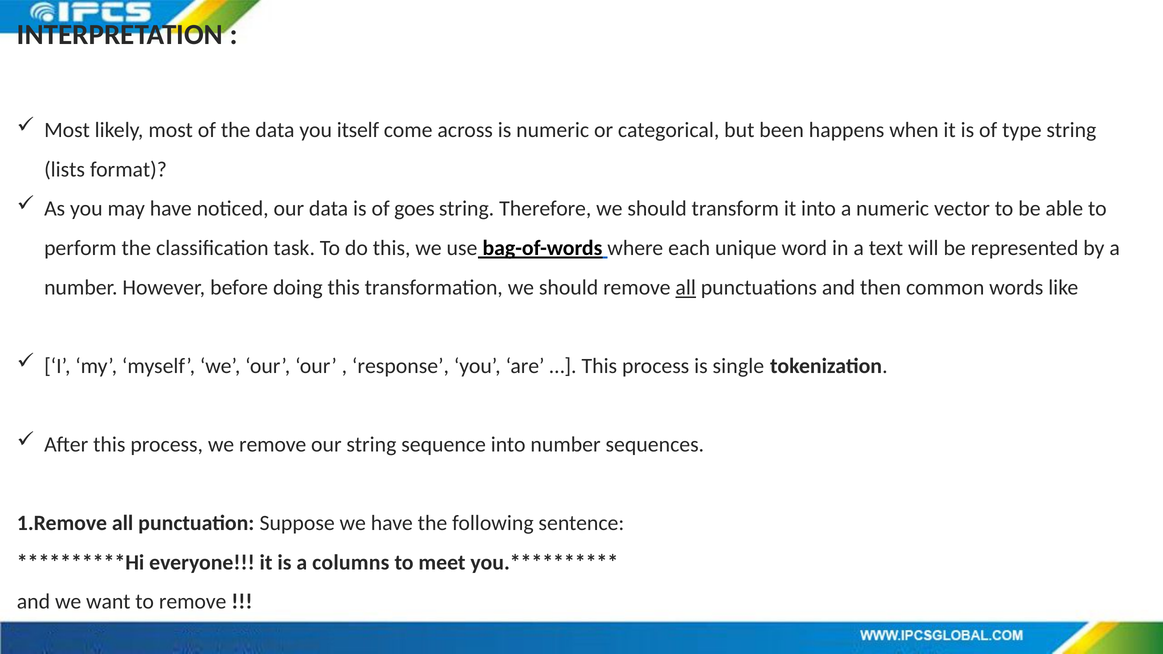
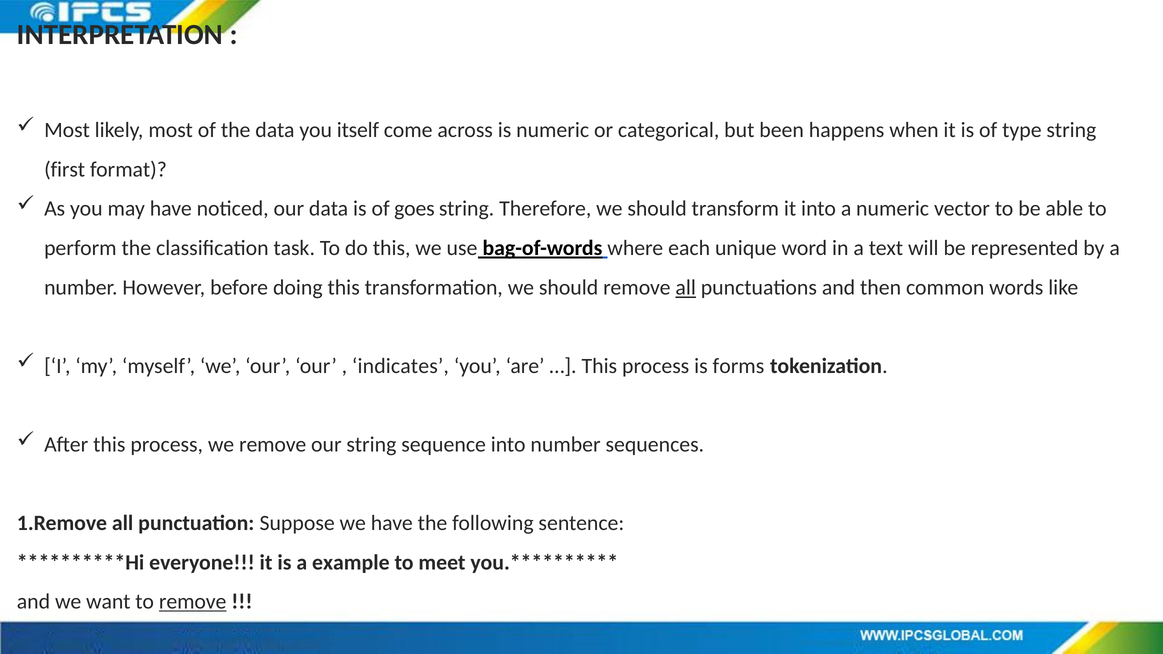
lists: lists -> first (65, 169)
response: response -> indicates (400, 366)
single: single -> forms (738, 366)
columns: columns -> example (351, 563)
remove underline: none -> present (193, 602)
